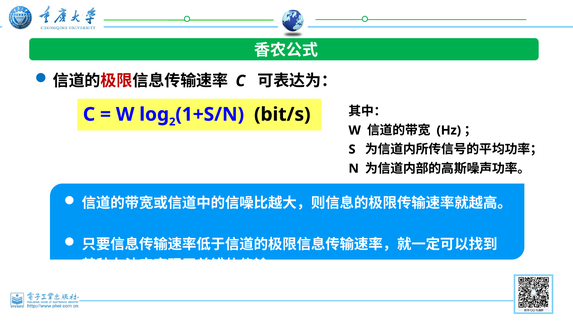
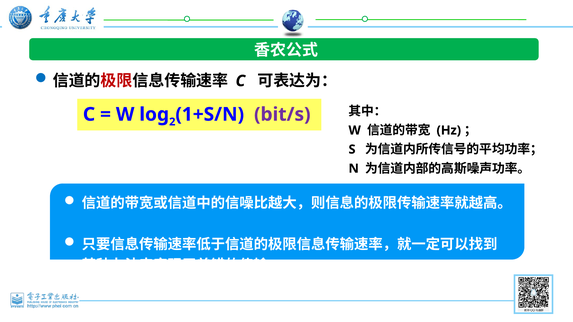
bit/s colour: black -> purple (282, 115)
